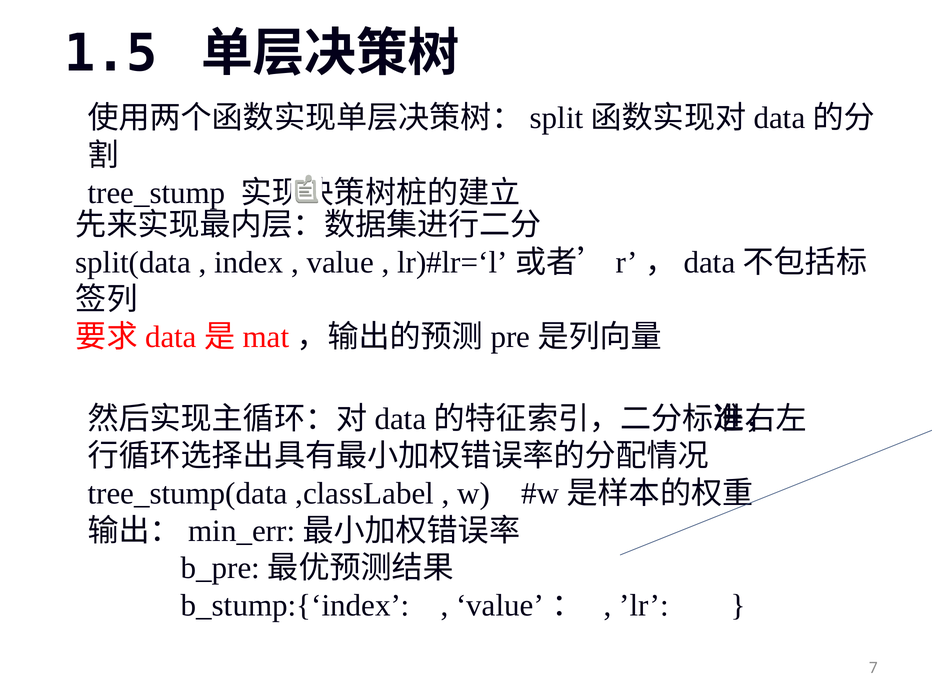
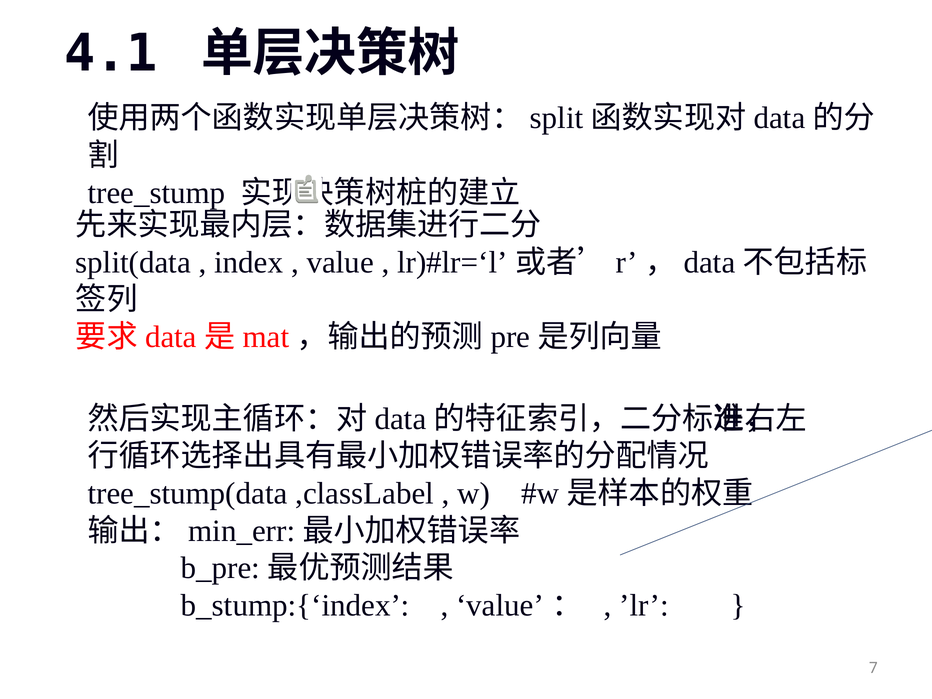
1.5: 1.5 -> 4.1 (111, 54)
